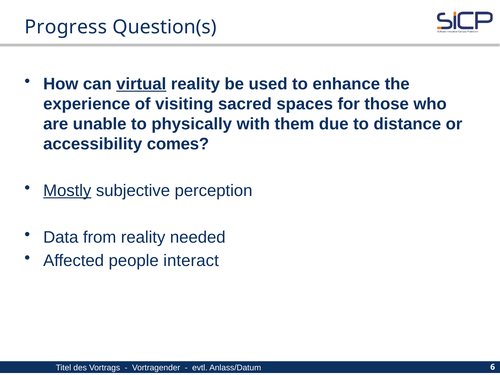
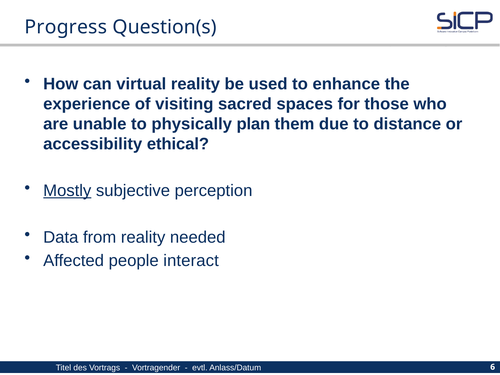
virtual underline: present -> none (141, 84)
with: with -> plan (253, 124)
comes: comes -> ethical (178, 144)
